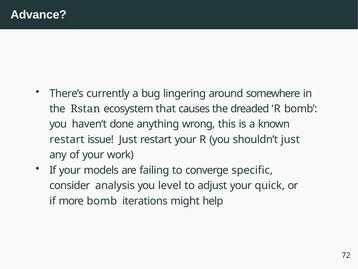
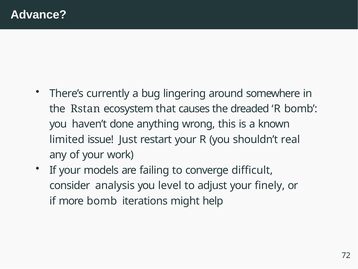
restart: restart -> limited (67, 139)
shouldn’t just: just -> real (290, 139)
specific: specific -> difficult (252, 170)
quick: quick -> finely (270, 185)
